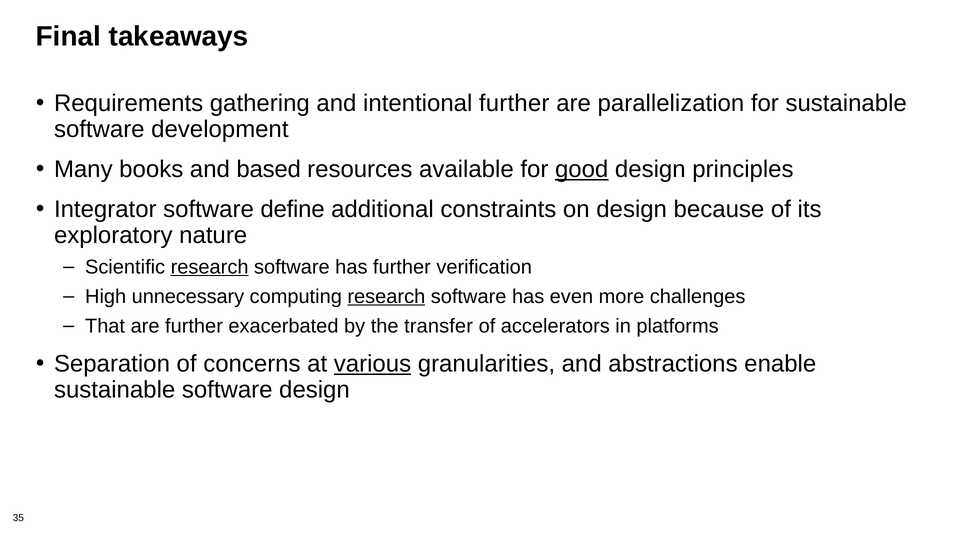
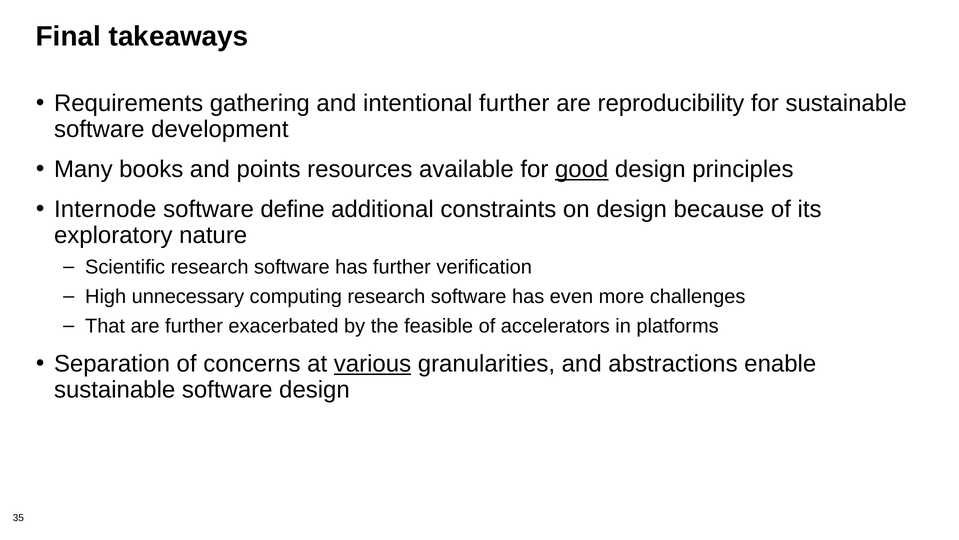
parallelization: parallelization -> reproducibility (671, 103)
based: based -> points (269, 169)
Integrator: Integrator -> Internode (105, 209)
research underline: present -> none (210, 267)
research underline: present -> none (386, 296)
transfer: transfer -> feasible (439, 326)
